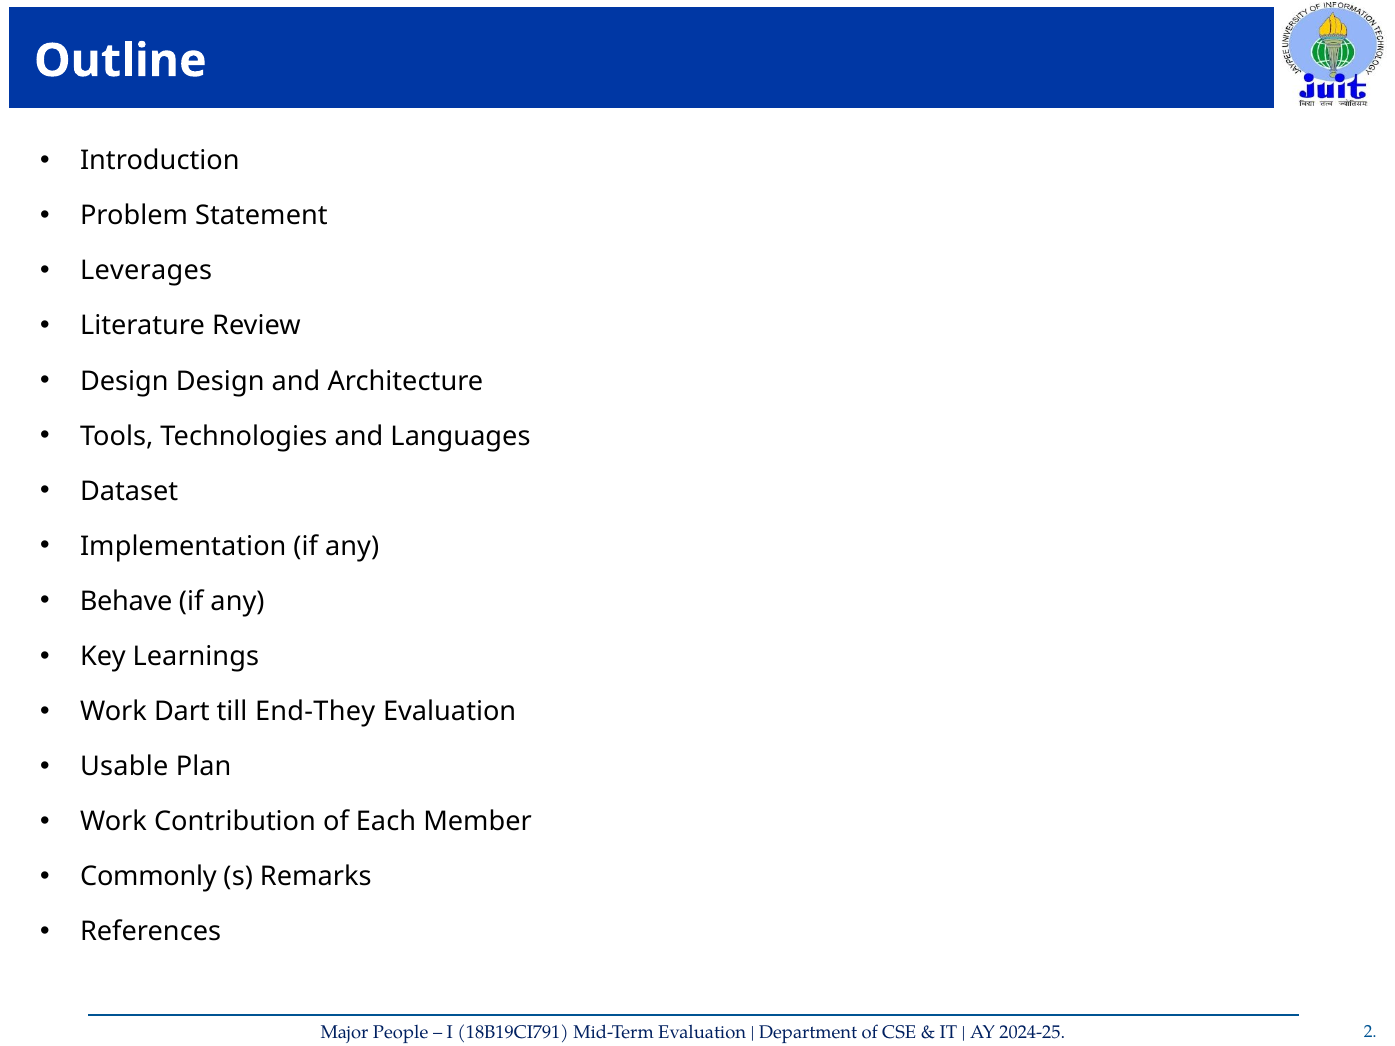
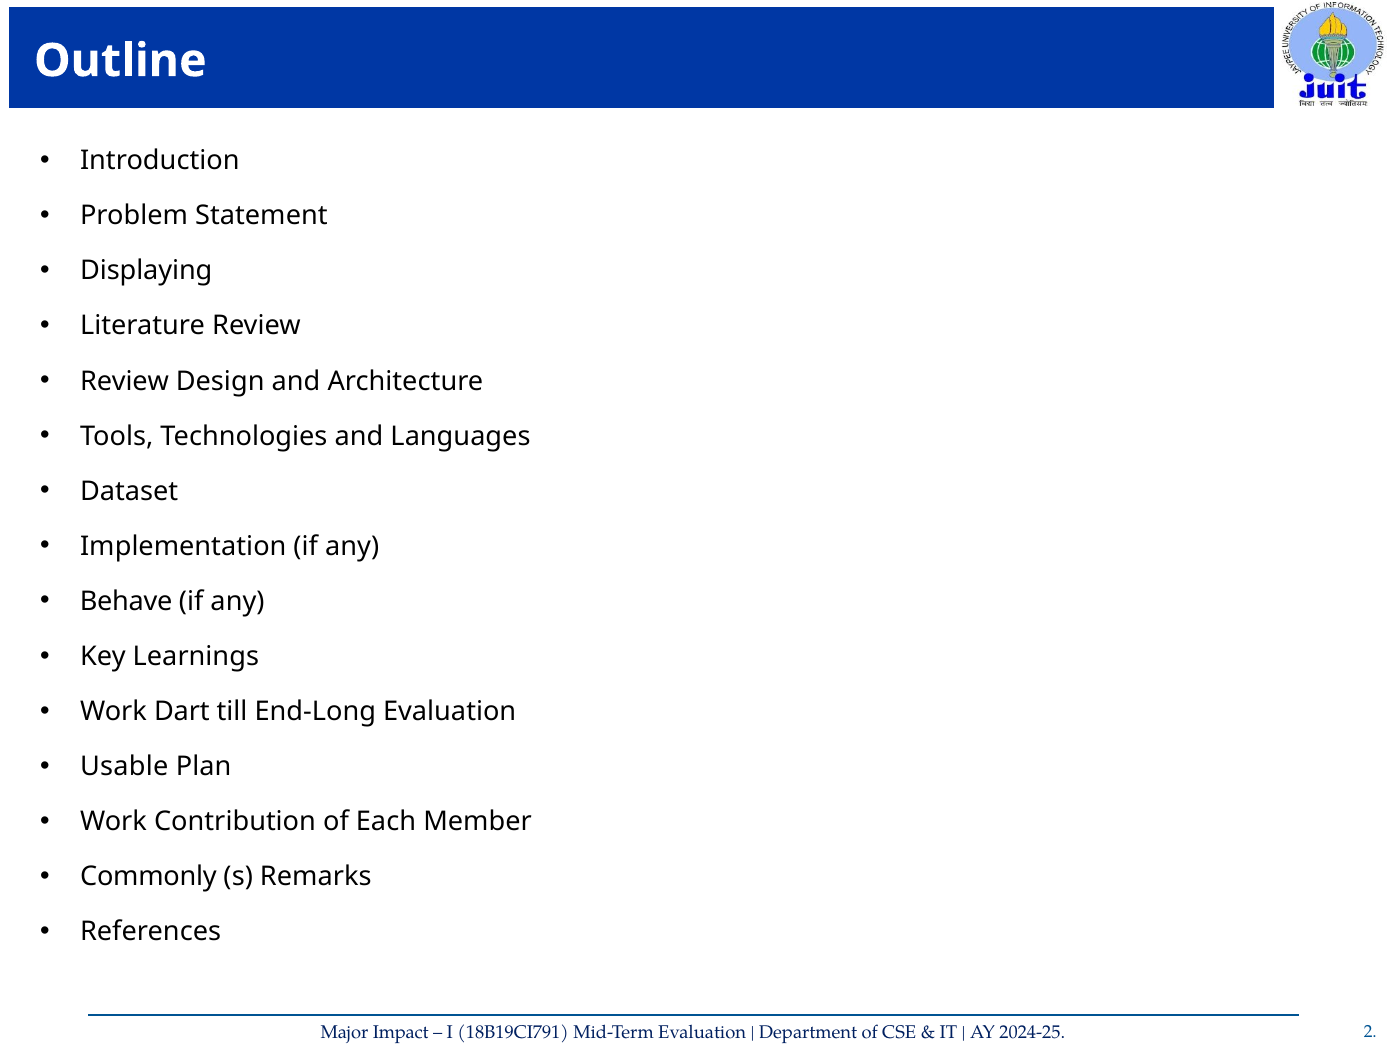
Leverages: Leverages -> Displaying (146, 271)
Design: Design -> Review (124, 381)
End-They: End-They -> End-Long (315, 712)
People: People -> Impact (401, 1033)
